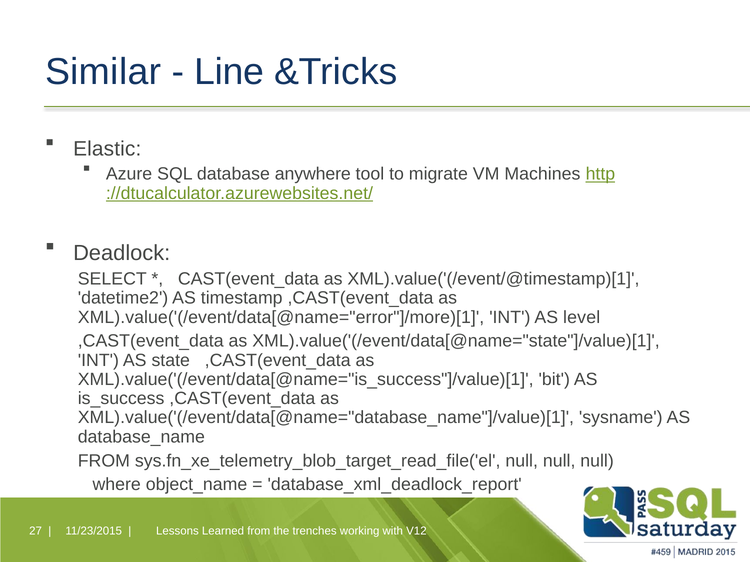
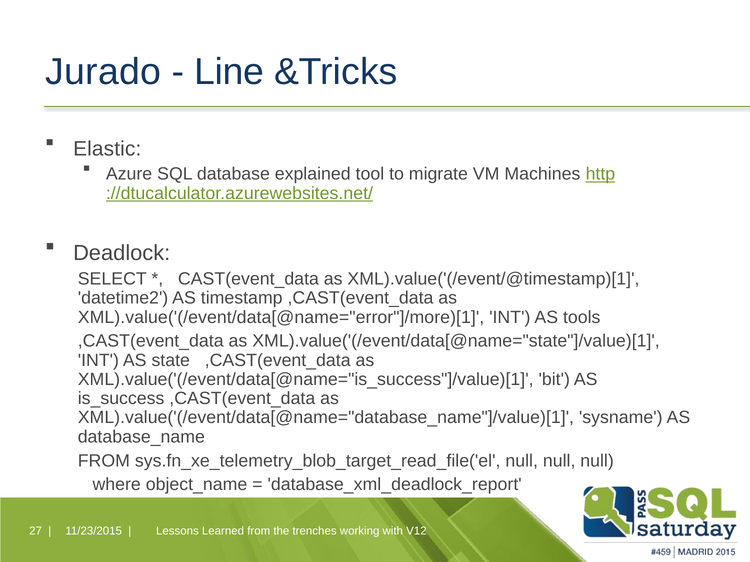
Similar: Similar -> Jurado (103, 72)
anywhere: anywhere -> explained (313, 174)
level: level -> tools (582, 317)
